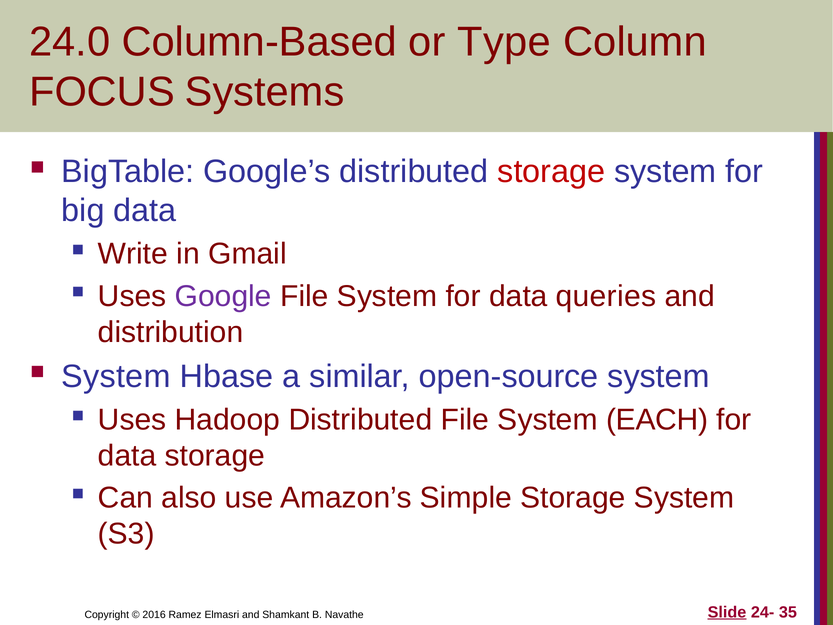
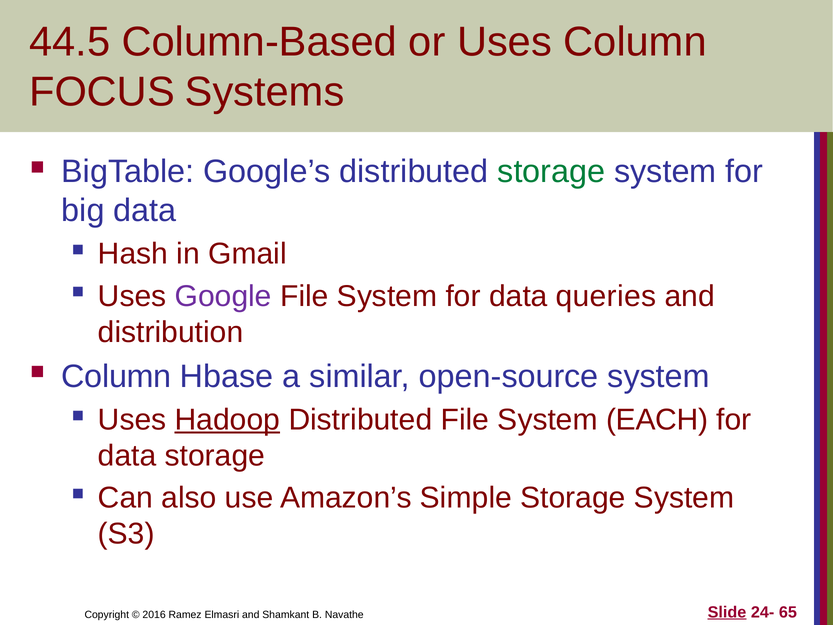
24.0: 24.0 -> 44.5 (70, 42)
or Type: Type -> Uses (504, 42)
storage colour: red -> green (551, 172)
Write: Write -> Hash (133, 254)
System: System -> Column (116, 376)
Hadoop underline: none -> present (227, 419)
35: 35 -> 65 (788, 612)
